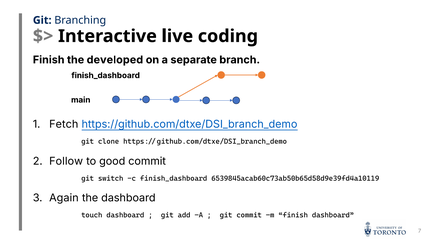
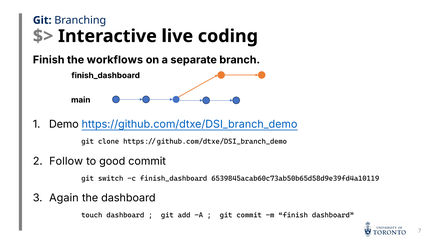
developed: developed -> workflows (115, 60)
Fetch: Fetch -> Demo (64, 125)
